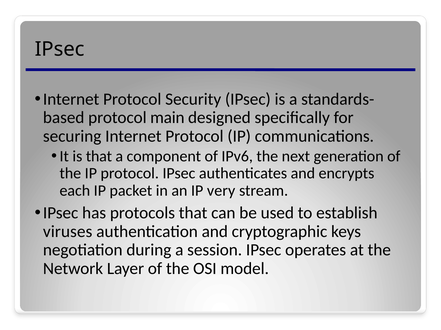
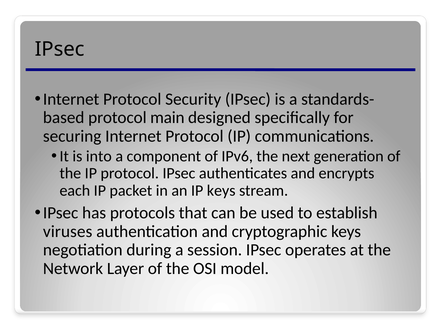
is that: that -> into (99, 157)
IP very: very -> keys (221, 191)
